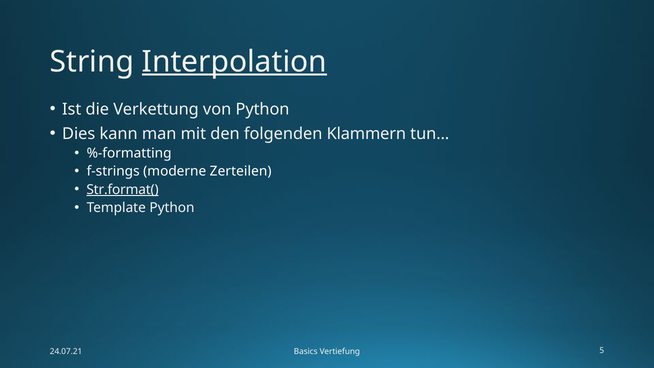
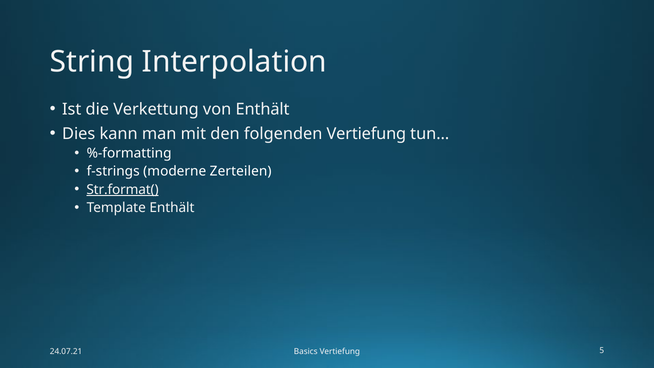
Interpolation underline: present -> none (234, 62)
von Python: Python -> Enthält (263, 109)
folgenden Klammern: Klammern -> Vertiefung (366, 134)
Template Python: Python -> Enthält (172, 208)
